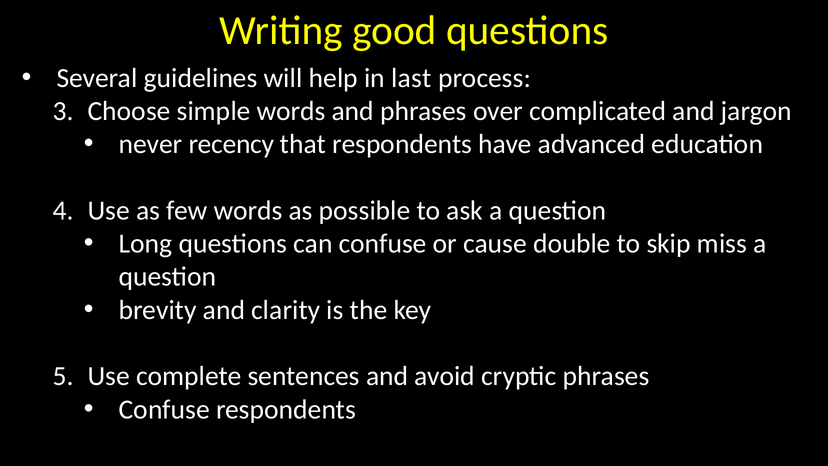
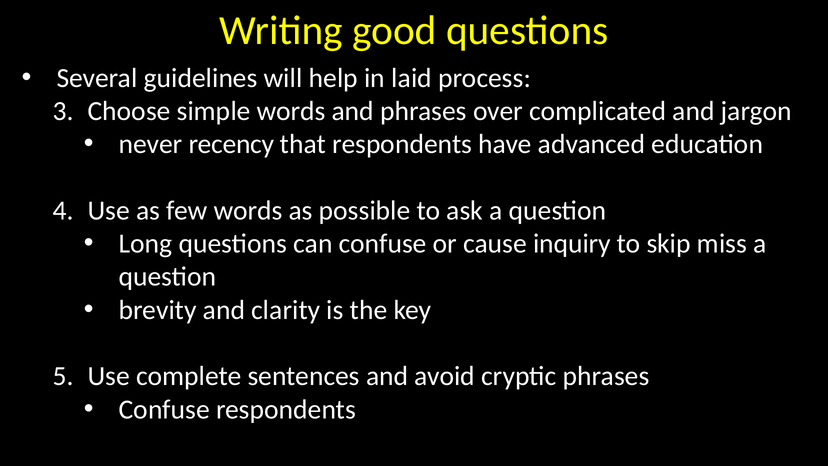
last: last -> laid (412, 78)
double: double -> inquiry (572, 244)
